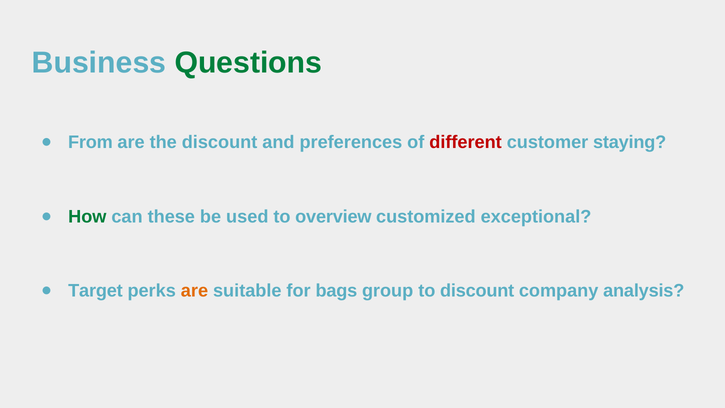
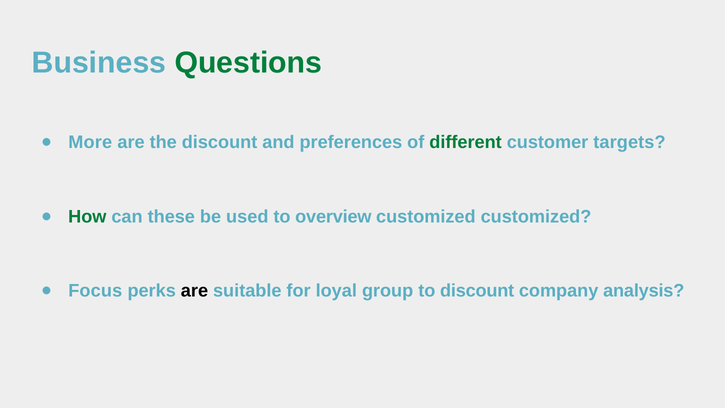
From: From -> More (90, 142)
different colour: red -> green (466, 142)
staying: staying -> targets (629, 142)
customized exceptional: exceptional -> customized (536, 217)
Target: Target -> Focus (95, 291)
are colour: orange -> black (194, 291)
bags: bags -> loyal (336, 291)
